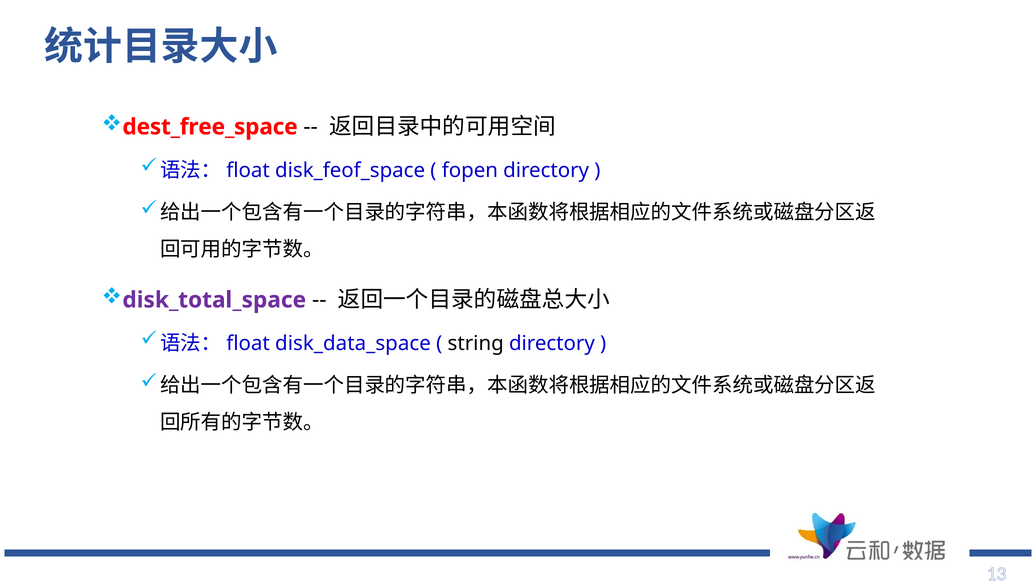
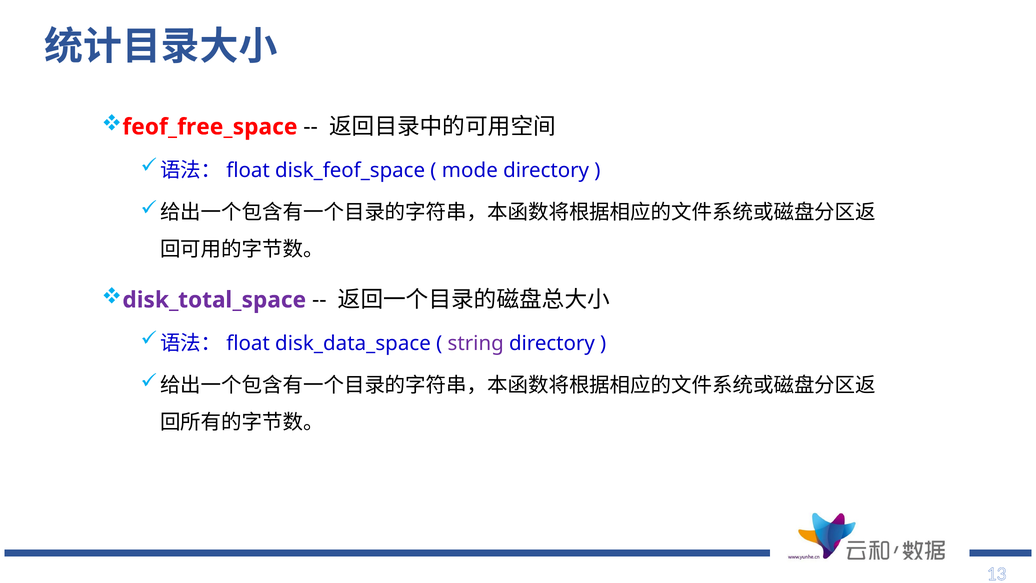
dest_free_space: dest_free_space -> feof_free_space (210, 127)
fopen: fopen -> mode (470, 170)
string colour: black -> purple (476, 343)
